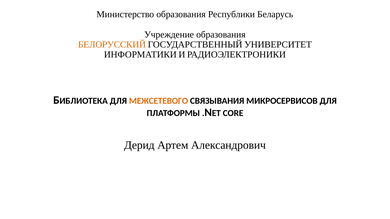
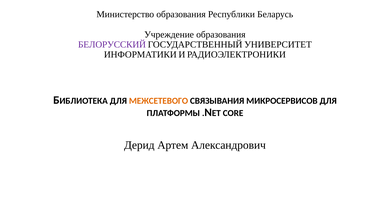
БЕЛОРУССКИЙ colour: orange -> purple (112, 45)
